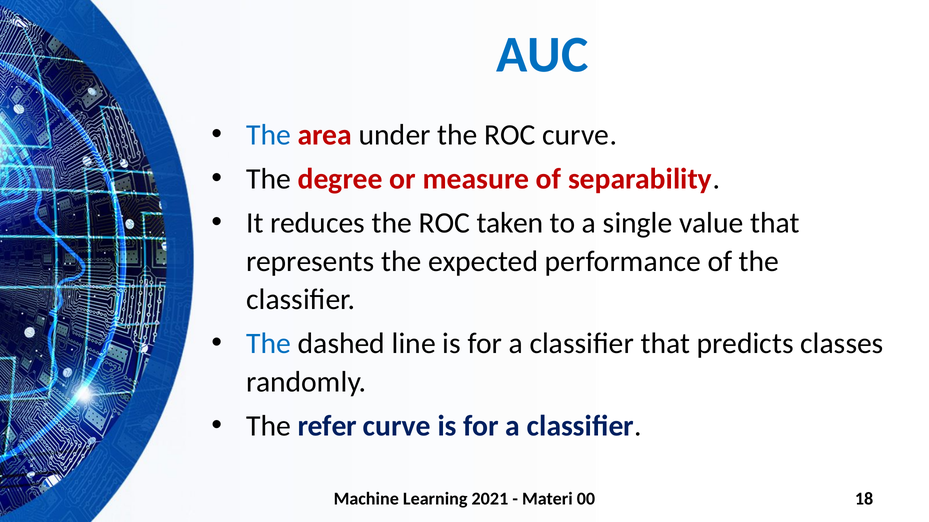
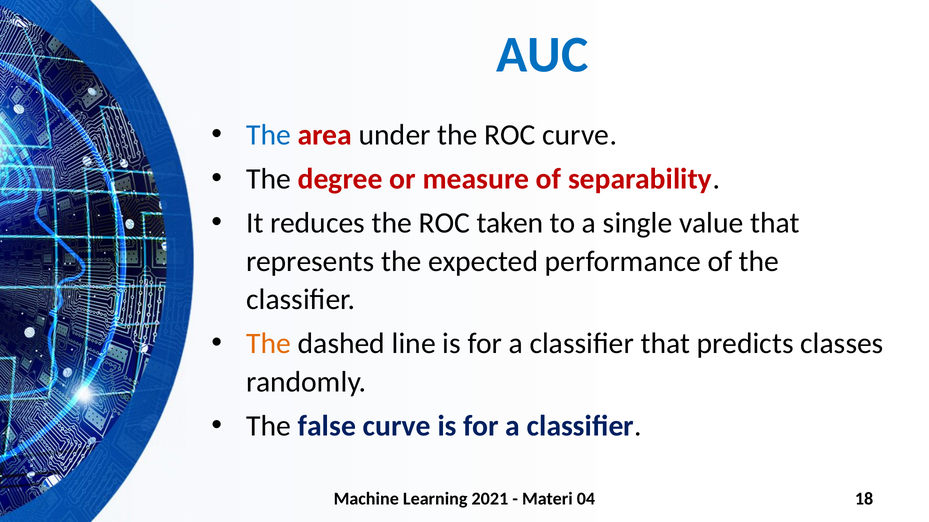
The colour: blue -> orange (269, 344)
refer: refer -> false (327, 426)
00: 00 -> 04 (586, 499)
